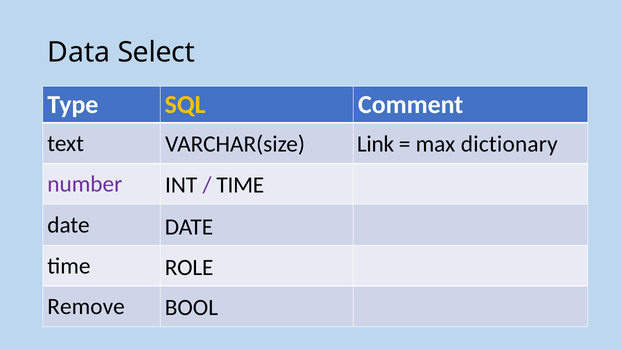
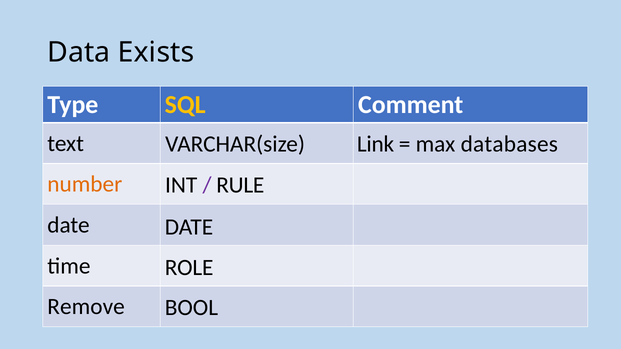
Select: Select -> Exists (156, 52)
dictionary: dictionary -> databases (509, 144)
number colour: purple -> orange (85, 184)
TIME: TIME -> RULE (240, 185)
